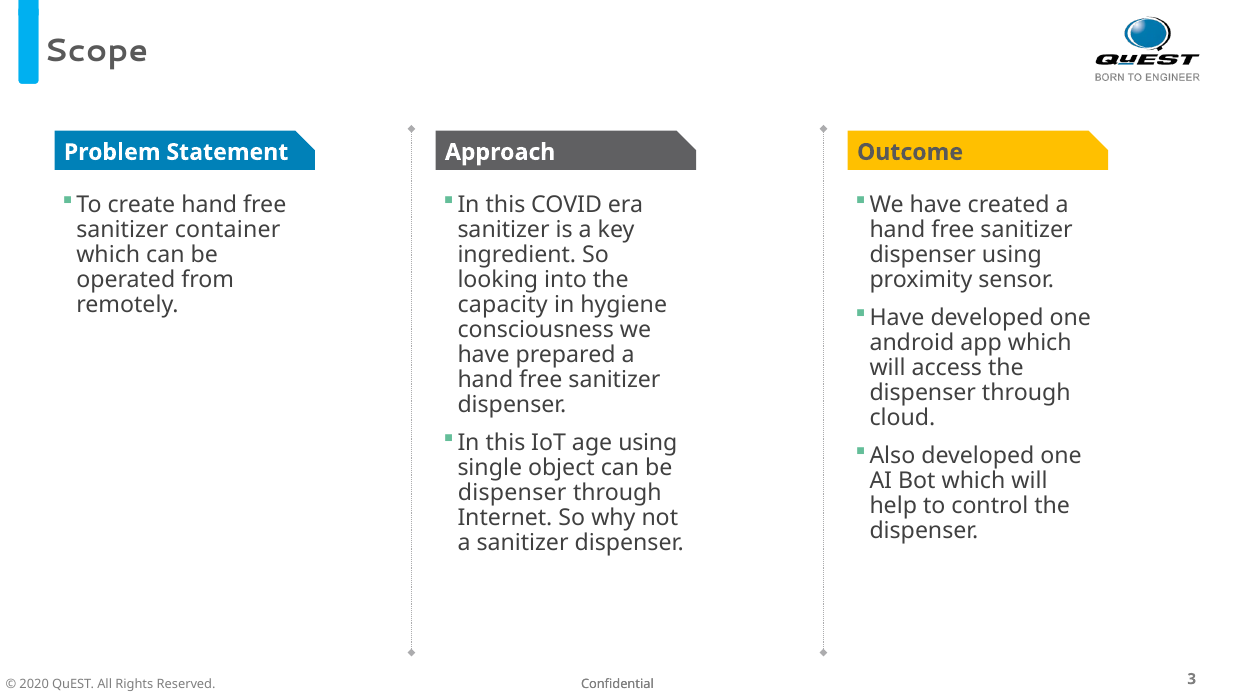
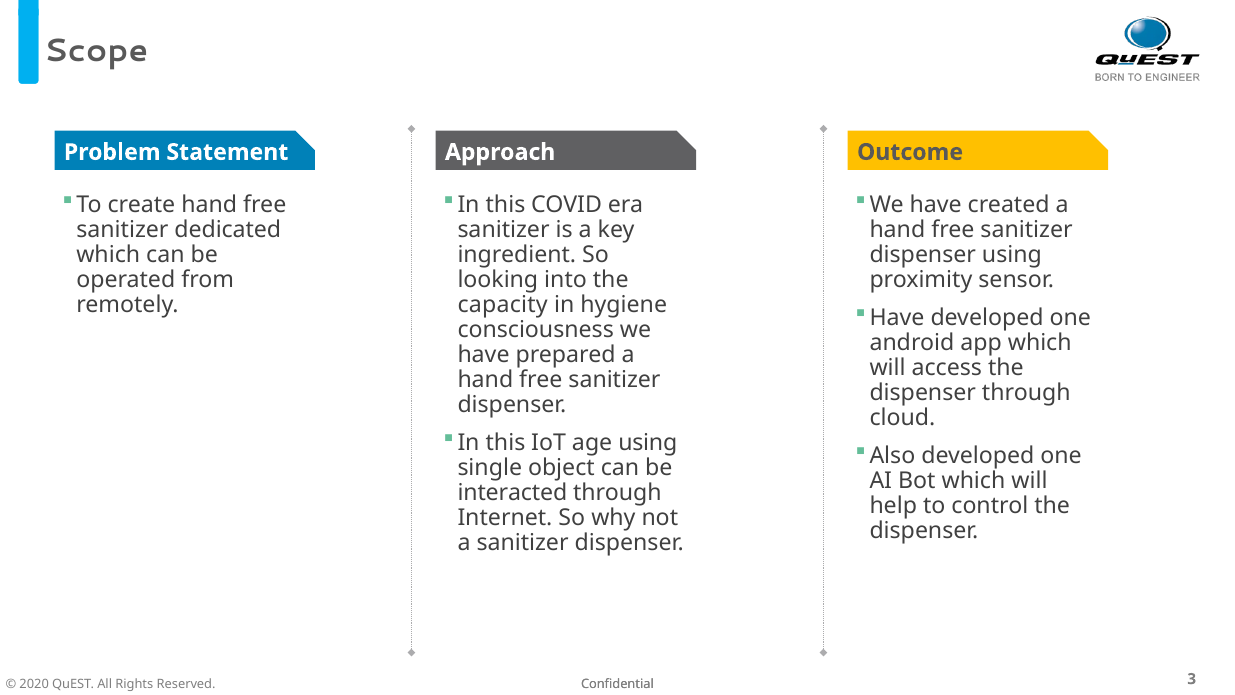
container: container -> dedicated (228, 230)
dispenser: dispenser -> interacted (512, 493)
